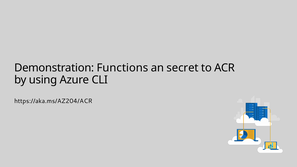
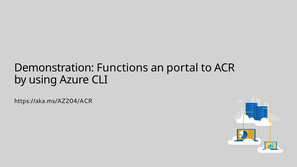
secret: secret -> portal (183, 68)
